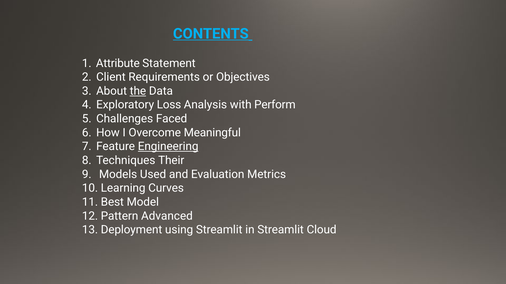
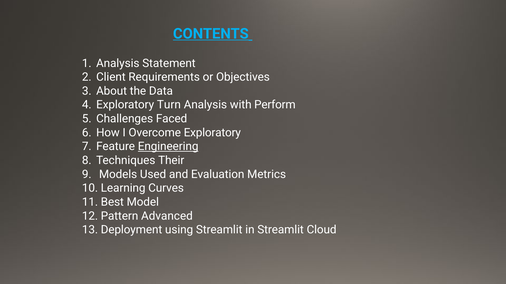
Attribute: Attribute -> Analysis (118, 63)
the underline: present -> none (138, 91)
Loss: Loss -> Turn (169, 105)
Overcome Meaningful: Meaningful -> Exploratory (212, 133)
